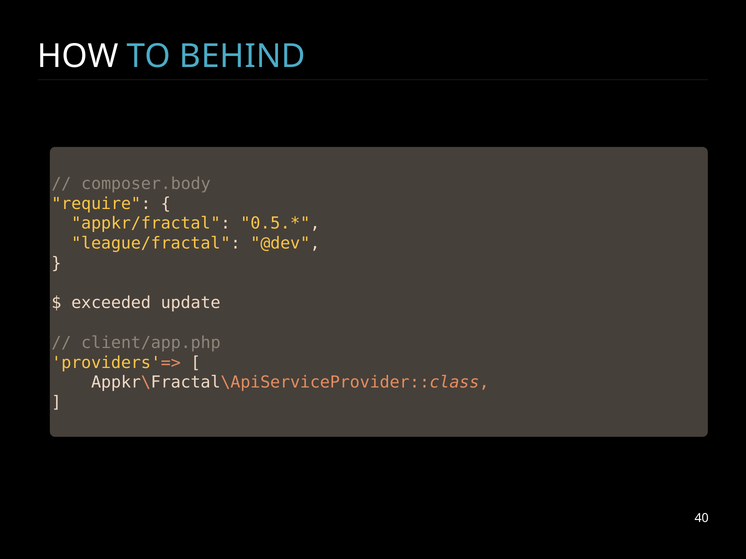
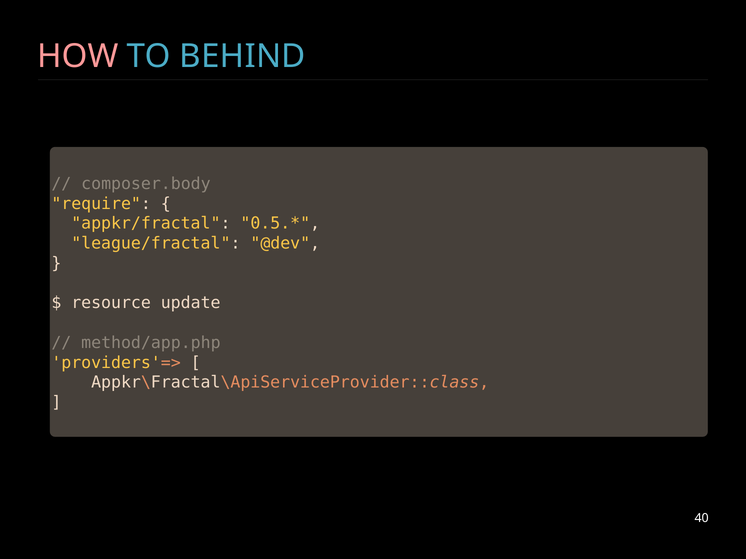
HOW colour: white -> pink (78, 56)
exceeded: exceeded -> resource (111, 303)
client/app.php: client/app.php -> method/app.php (151, 343)
